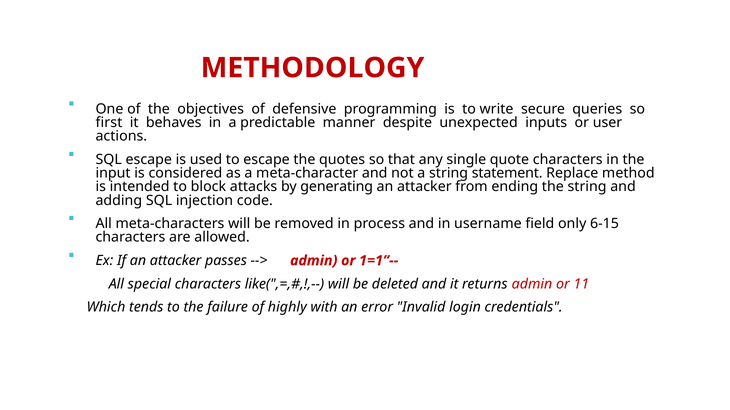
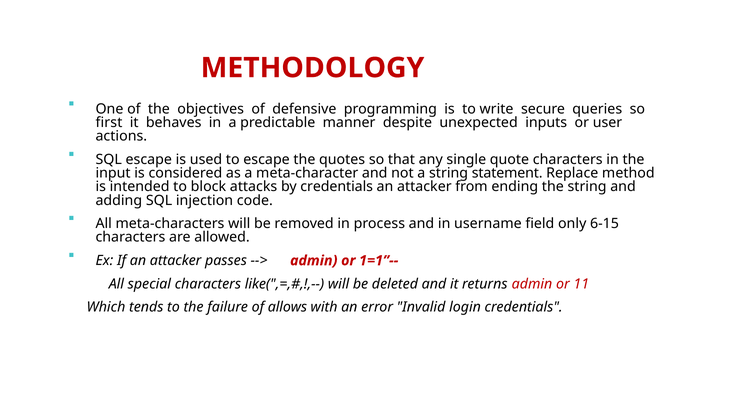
by generating: generating -> credentials (337, 187)
highly: highly -> allows (287, 308)
